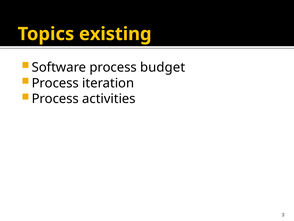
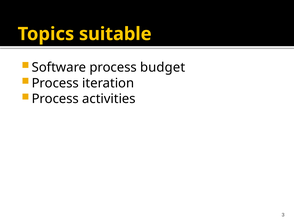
existing: existing -> suitable (115, 34)
